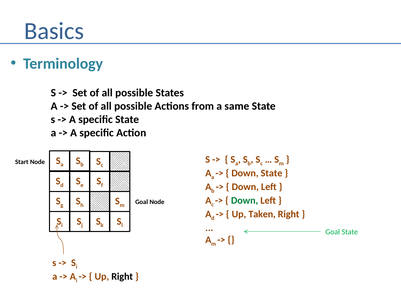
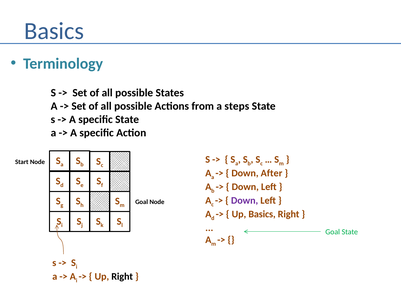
same: same -> steps (237, 106)
Down State: State -> After (272, 173)
Down colour: green -> purple (245, 200)
Up Taken: Taken -> Basics (262, 214)
